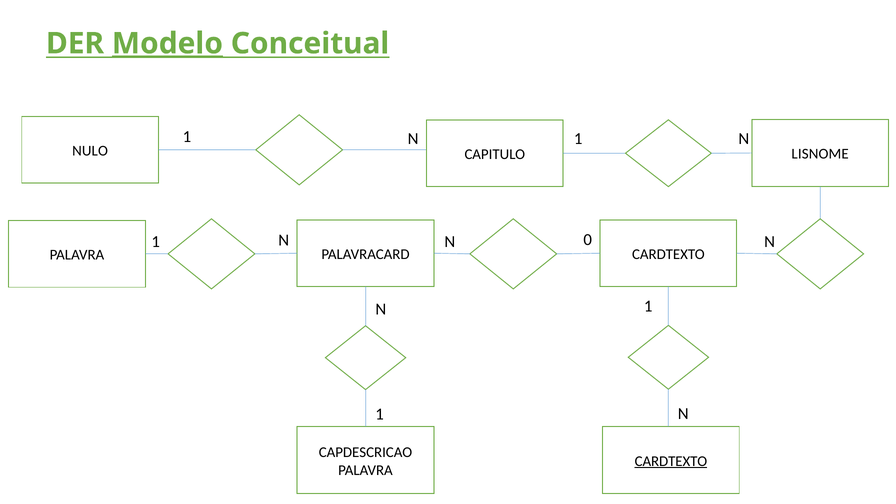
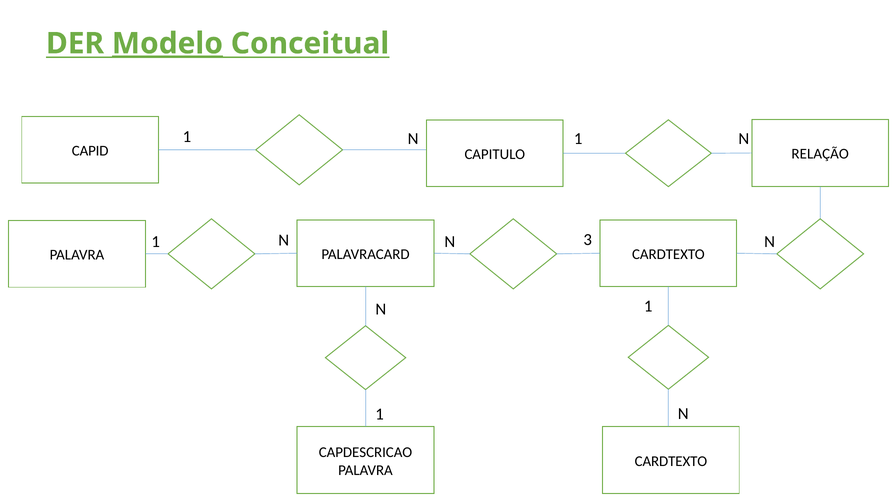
NULO: NULO -> CAPID (90, 151)
LISNOME: LISNOME -> RELAÇÃO (820, 154)
0: 0 -> 3 (588, 240)
CARDTEXTO underline: present -> none (671, 461)
